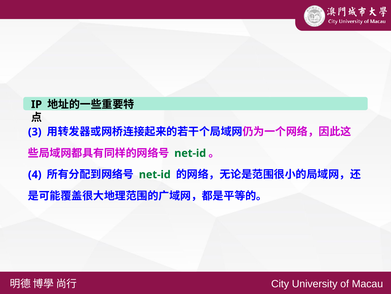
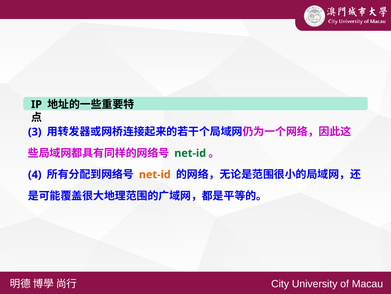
net-id colour: green -> orange (155, 174)
